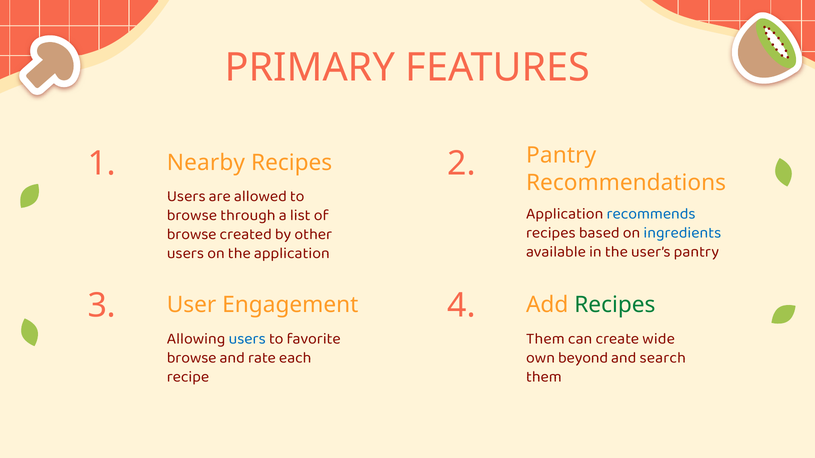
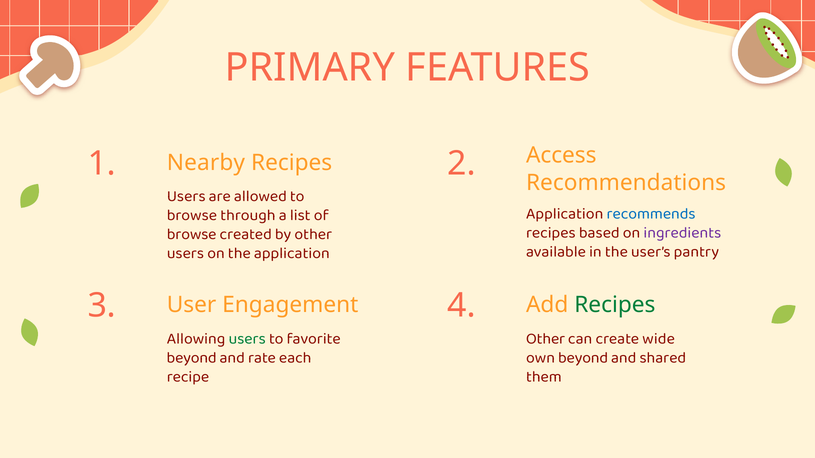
Pantry: Pantry -> Access (561, 156)
ingredients colour: blue -> purple (682, 233)
users colour: blue -> green (247, 339)
Them: Them -> Other (546, 339)
browse: browse -> beyond (192, 358)
search: search -> shared (663, 358)
